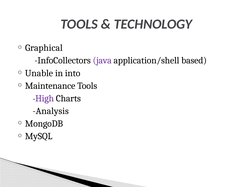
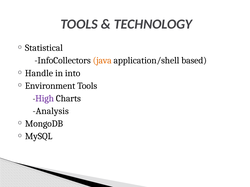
Graphical: Graphical -> Statistical (44, 48)
java colour: purple -> orange (102, 61)
Unable: Unable -> Handle (39, 73)
Maintenance: Maintenance -> Environment (50, 86)
